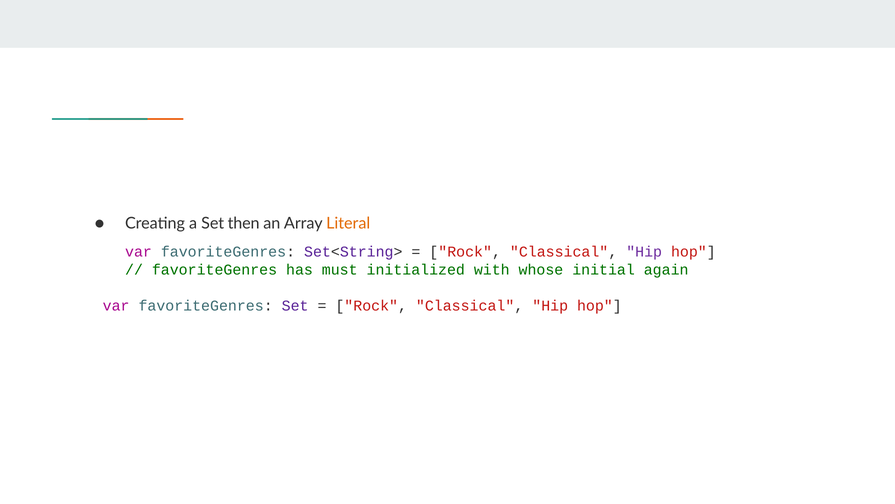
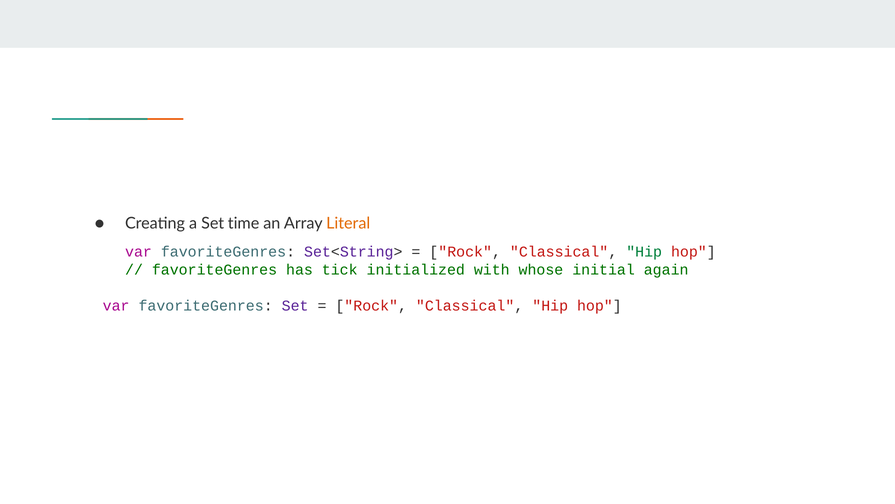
then: then -> time (244, 223)
Hip colour: purple -> green (644, 252)
must: must -> tick (340, 270)
